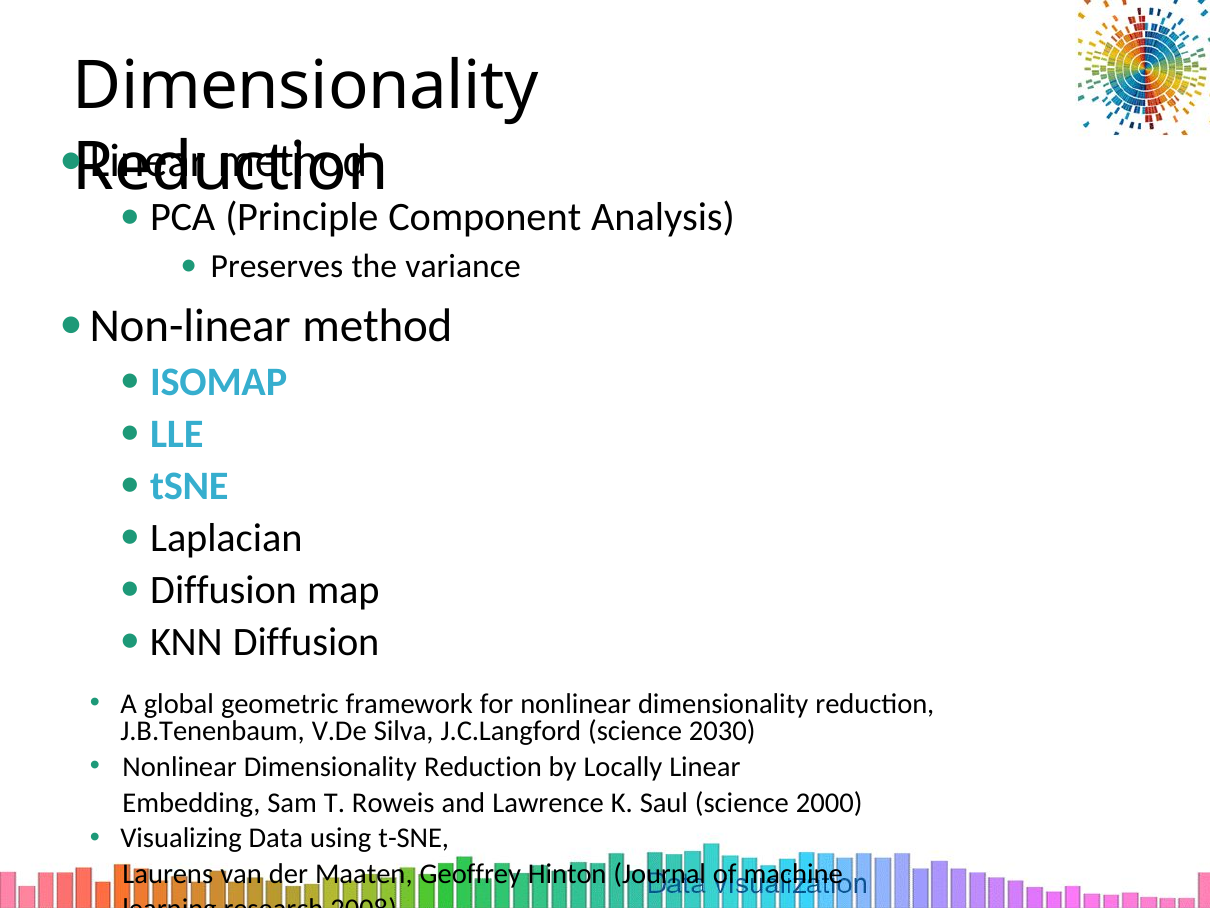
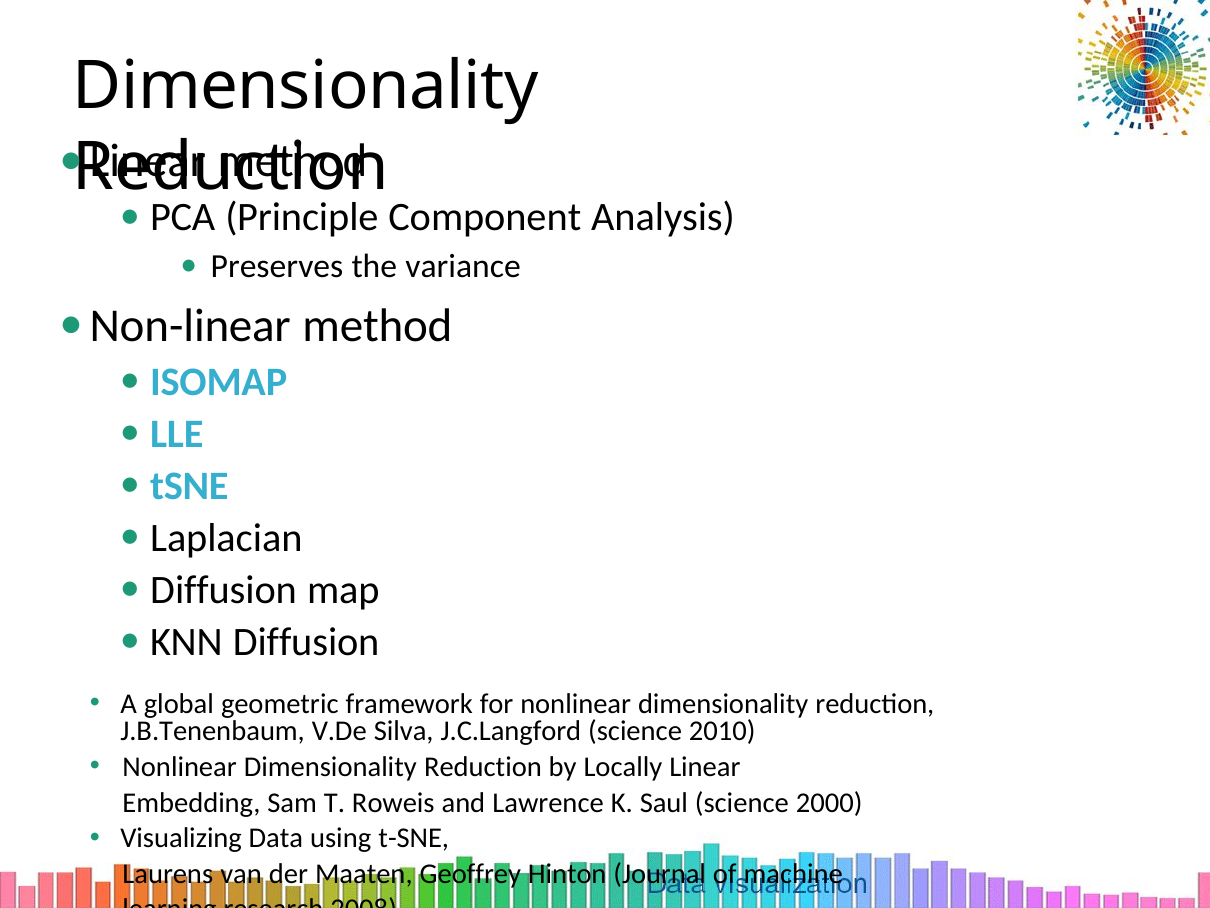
2030: 2030 -> 2010 (722, 731)
